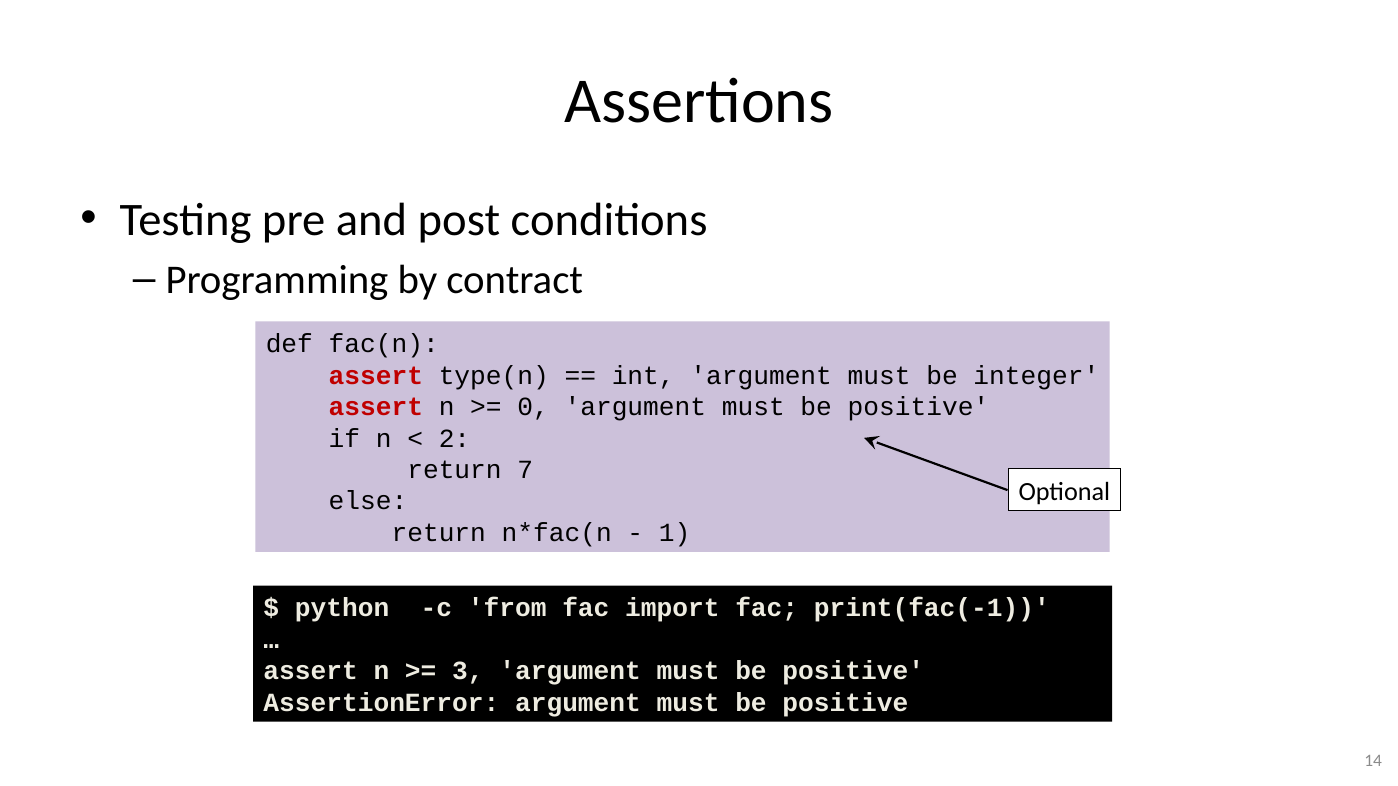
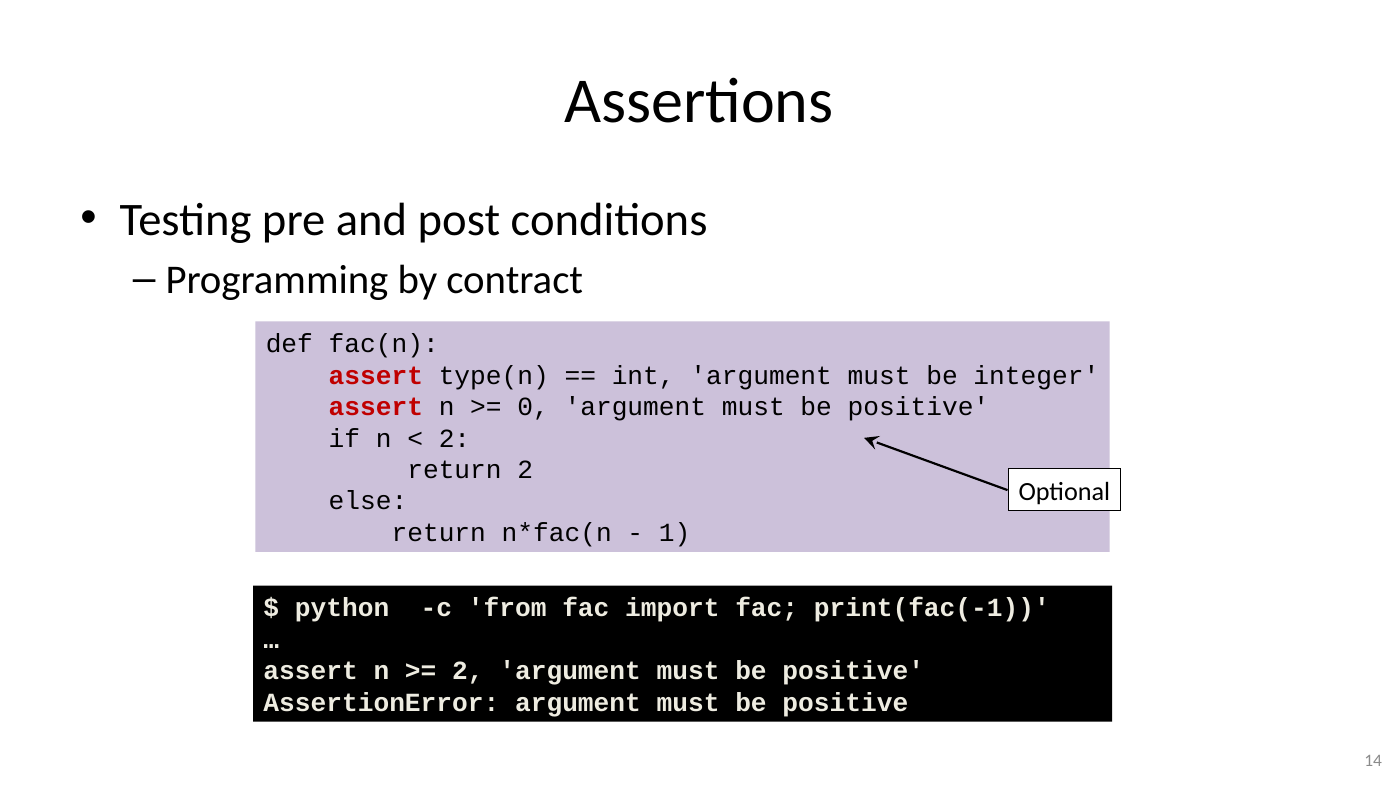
return 7: 7 -> 2 (525, 470)
3: 3 -> 2 (468, 671)
